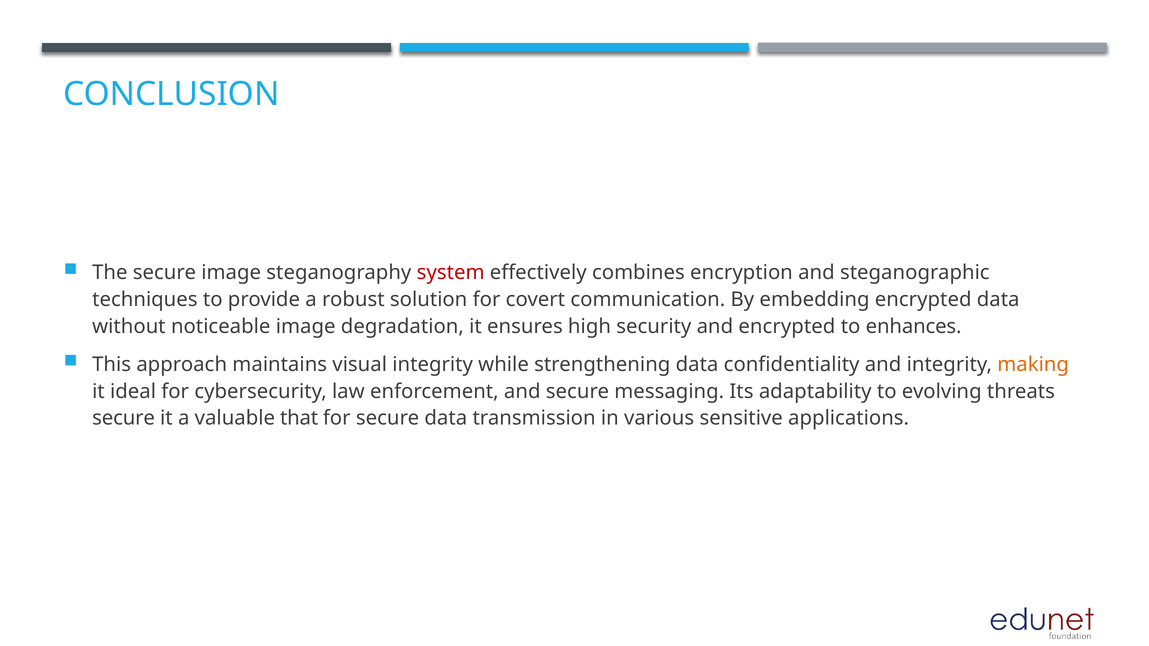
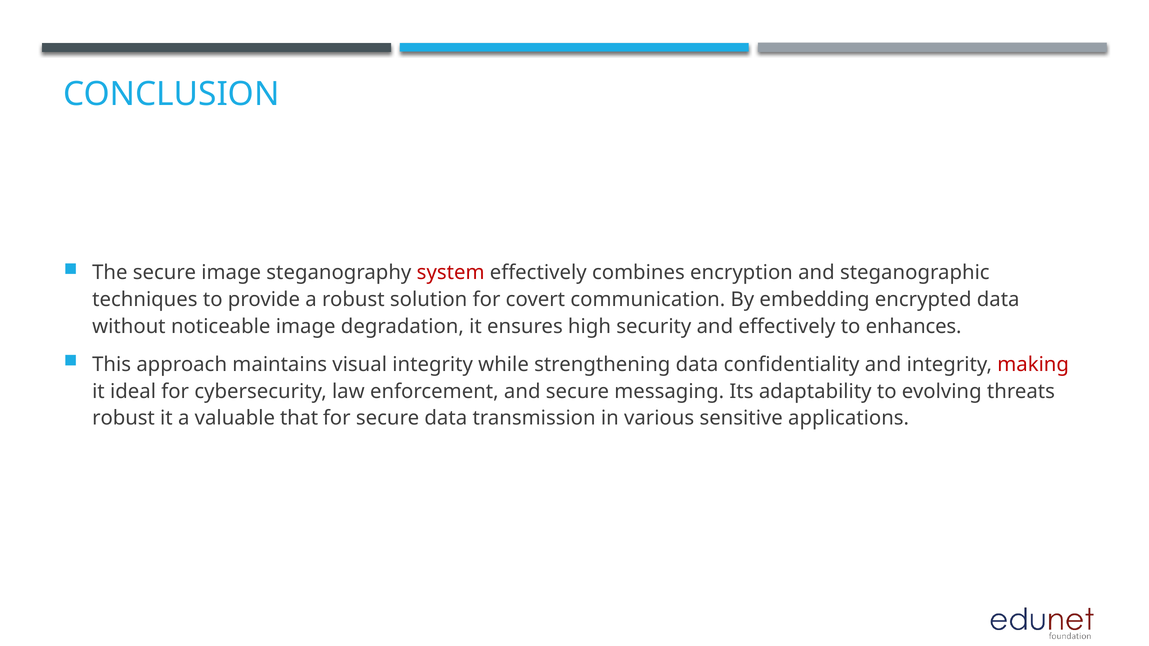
and encrypted: encrypted -> effectively (787, 326)
making colour: orange -> red (1033, 365)
secure: secure -> robust (124, 418)
